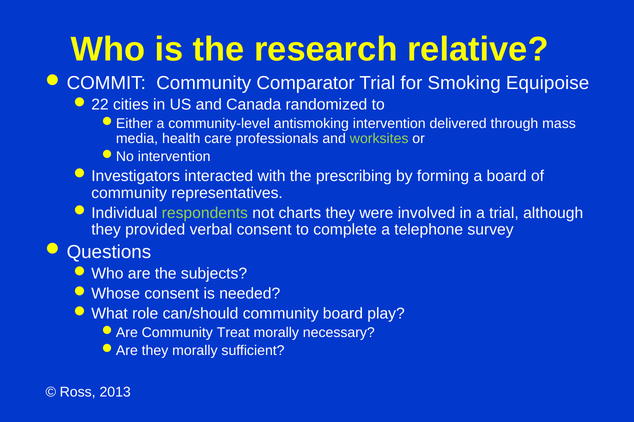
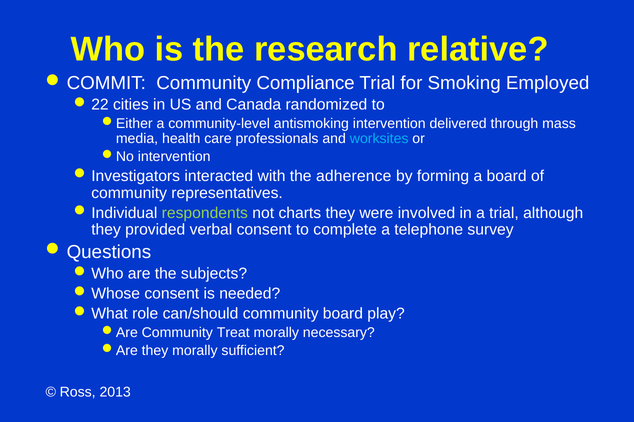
Comparator: Comparator -> Compliance (306, 83)
Equipoise: Equipoise -> Employed (548, 83)
worksites colour: light green -> light blue (379, 139)
prescribing: prescribing -> adherence (354, 176)
